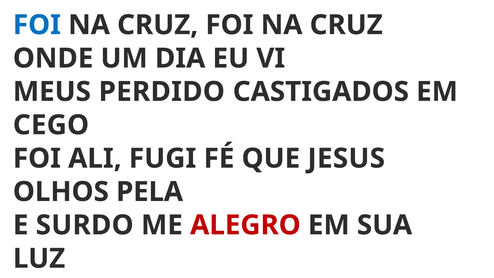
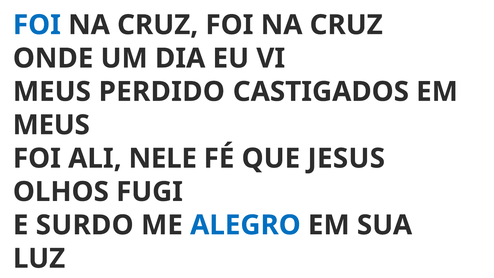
CEGO: CEGO -> MEUS (51, 125)
FUGI: FUGI -> NELE (163, 158)
PELA: PELA -> FUGI (150, 192)
ALEGRO colour: red -> blue (245, 225)
